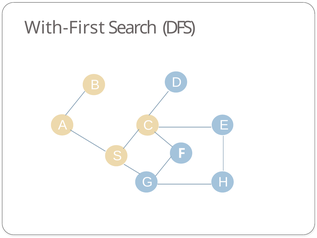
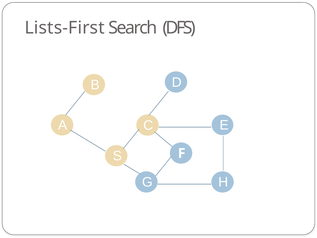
With-First: With-First -> Lists-First (65, 28)
